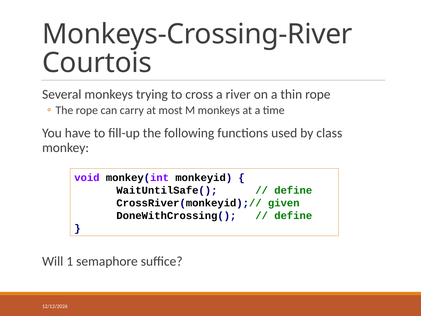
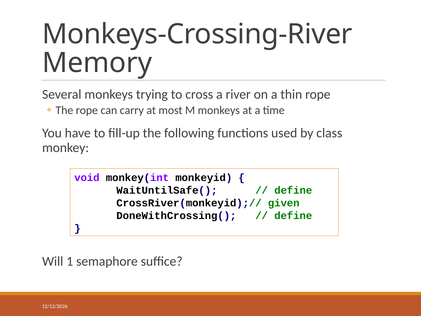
Courtois: Courtois -> Memory (97, 63)
